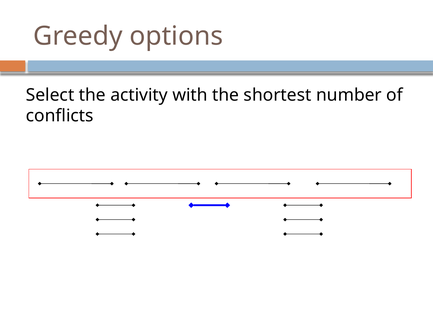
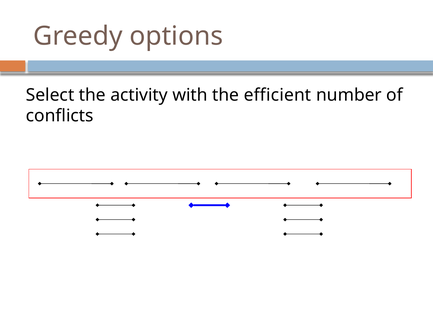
shortest: shortest -> efficient (278, 95)
